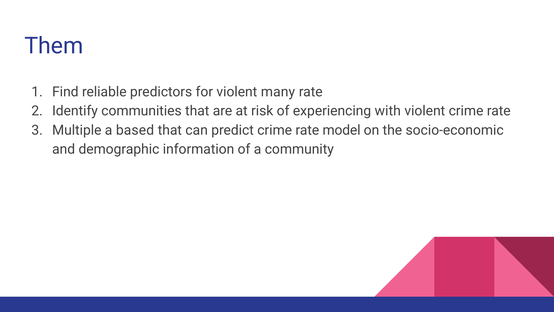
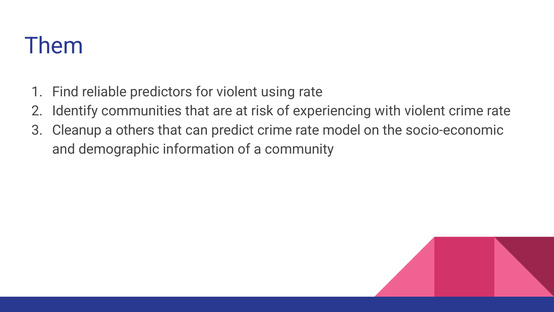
many: many -> using (278, 92)
Multiple: Multiple -> Cleanup (77, 130)
based: based -> others (135, 130)
